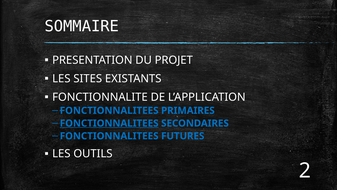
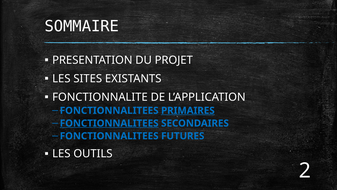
PRIMAIRES underline: none -> present (188, 110)
